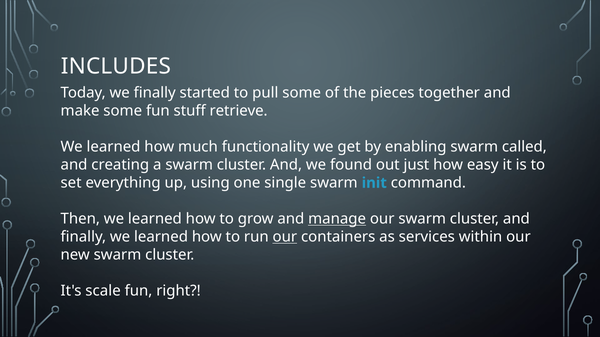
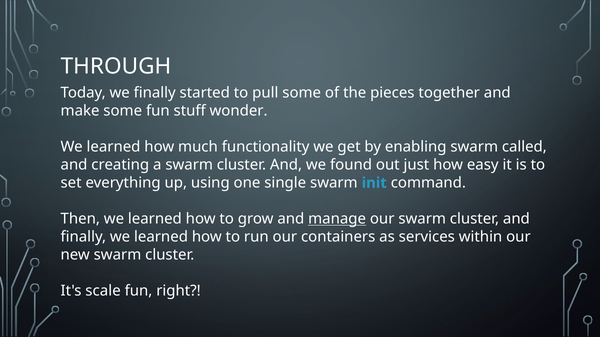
INCLUDES: INCLUDES -> THROUGH (116, 67)
retrieve: retrieve -> wonder (239, 111)
our underline: present -> none (285, 237)
